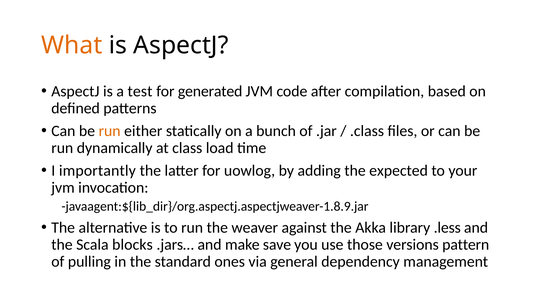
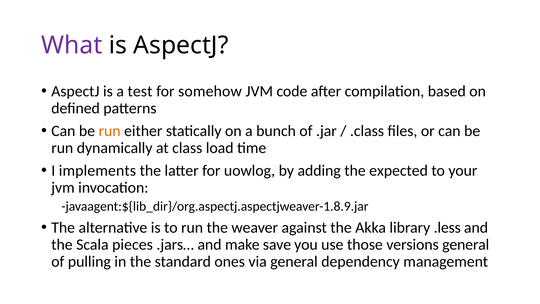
What colour: orange -> purple (72, 45)
generated: generated -> somehow (210, 91)
importantly: importantly -> implements (97, 170)
blocks: blocks -> pieces (132, 244)
versions pattern: pattern -> general (466, 244)
